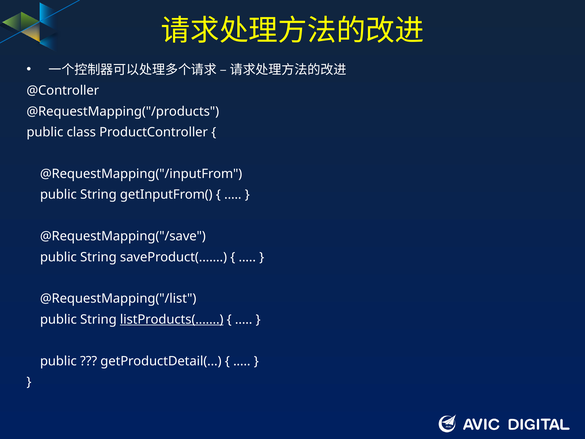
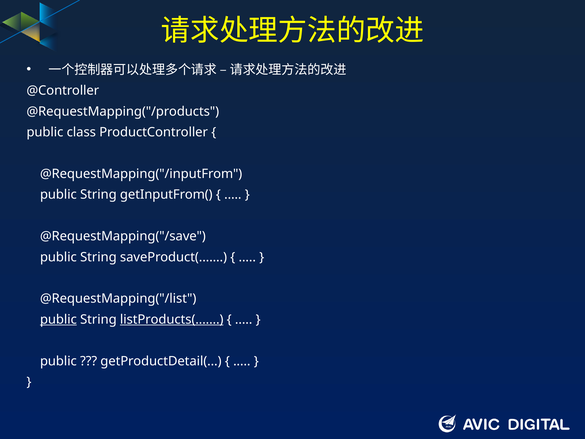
public underline: none -> present (58, 319)
